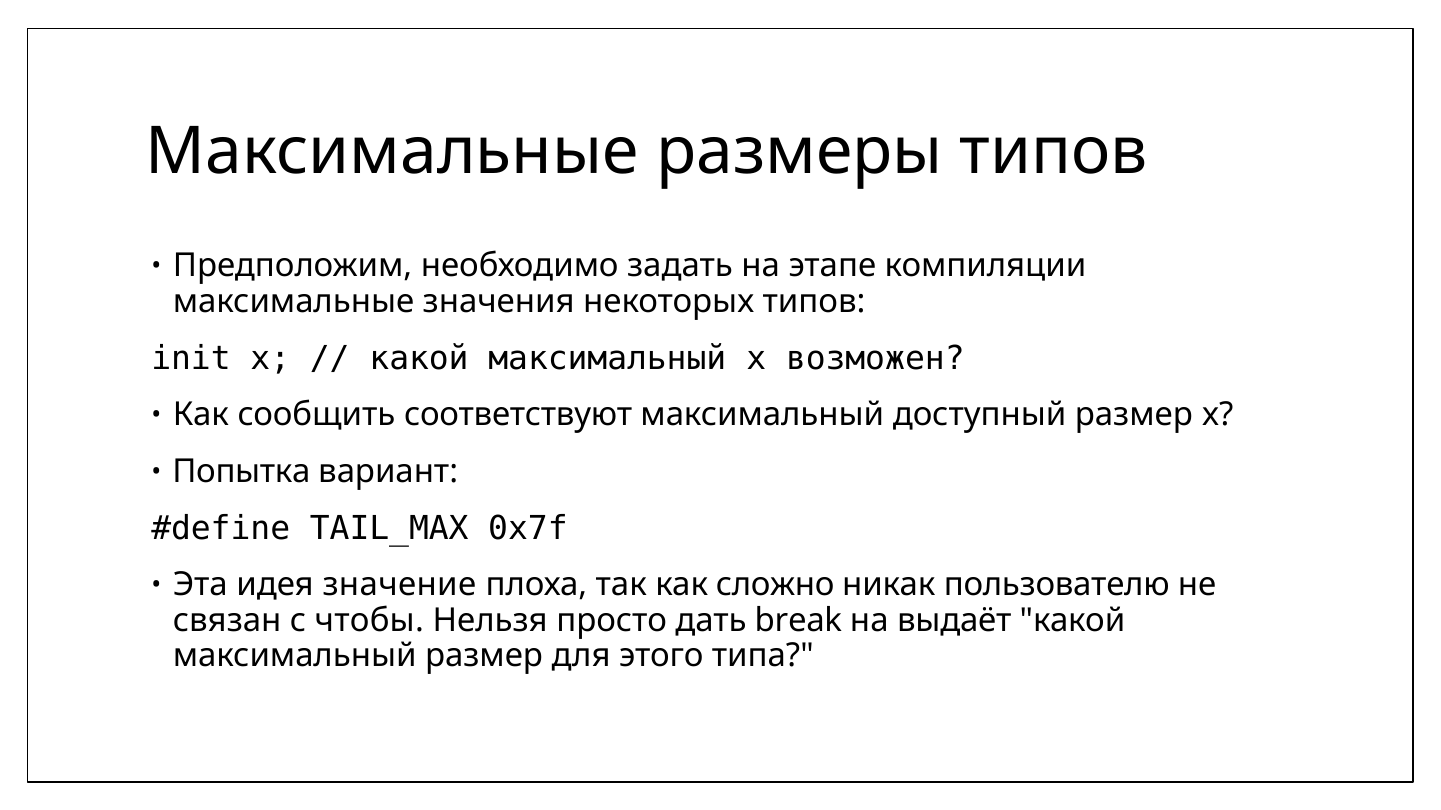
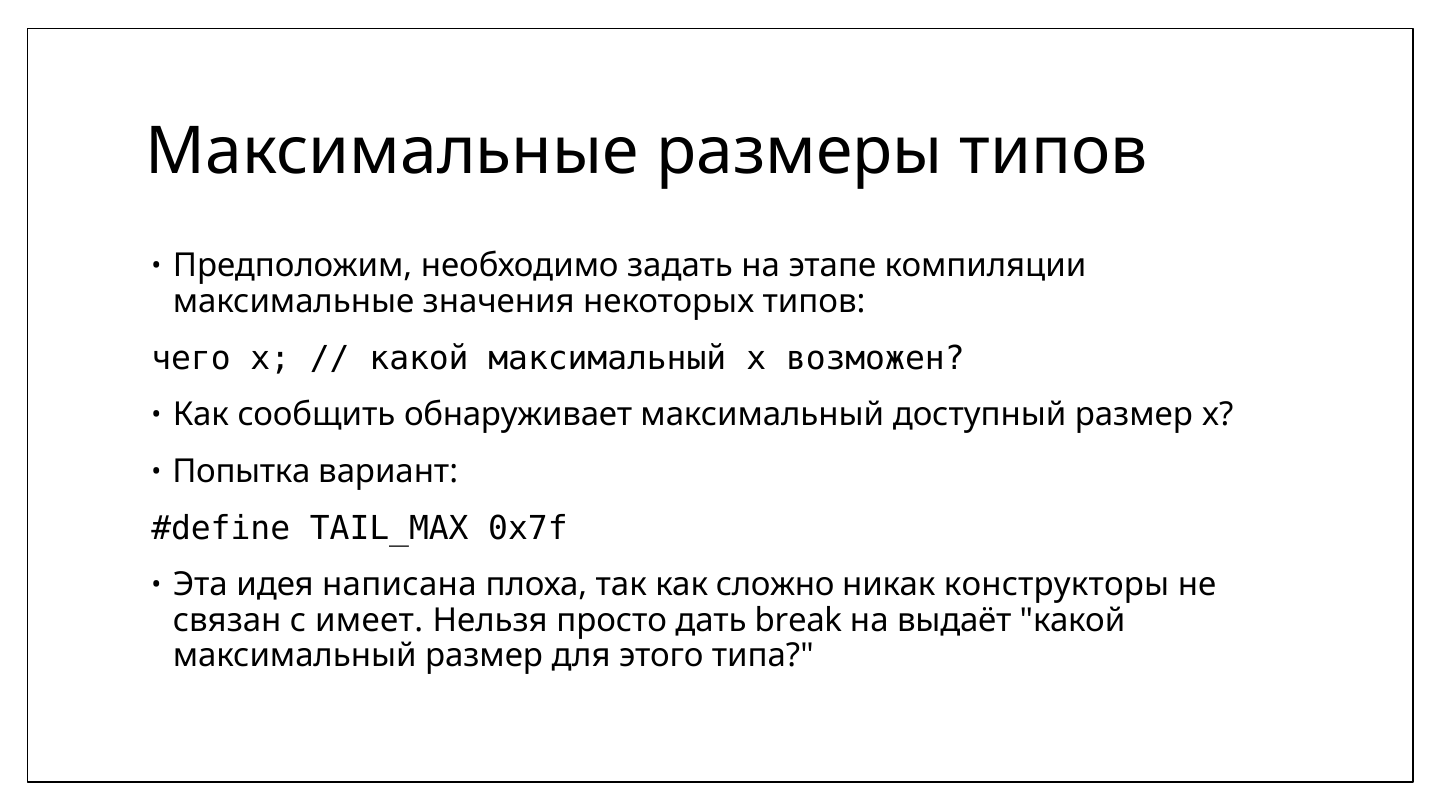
init: init -> чего (191, 359)
соответствуют: соответствуют -> обнаруживает (518, 415)
значение: значение -> написана (399, 585)
пользователю: пользователю -> конструкторы (1057, 585)
чтобы: чтобы -> имеет (369, 621)
